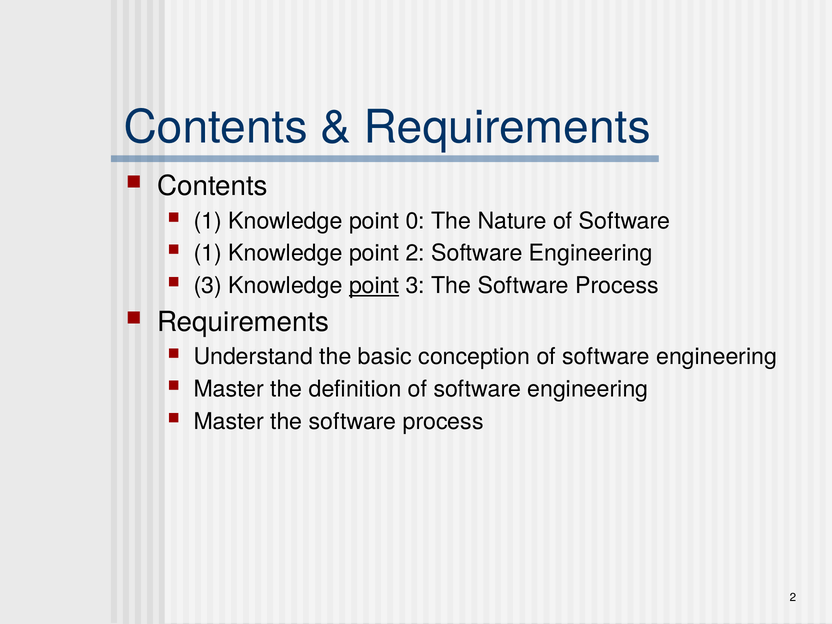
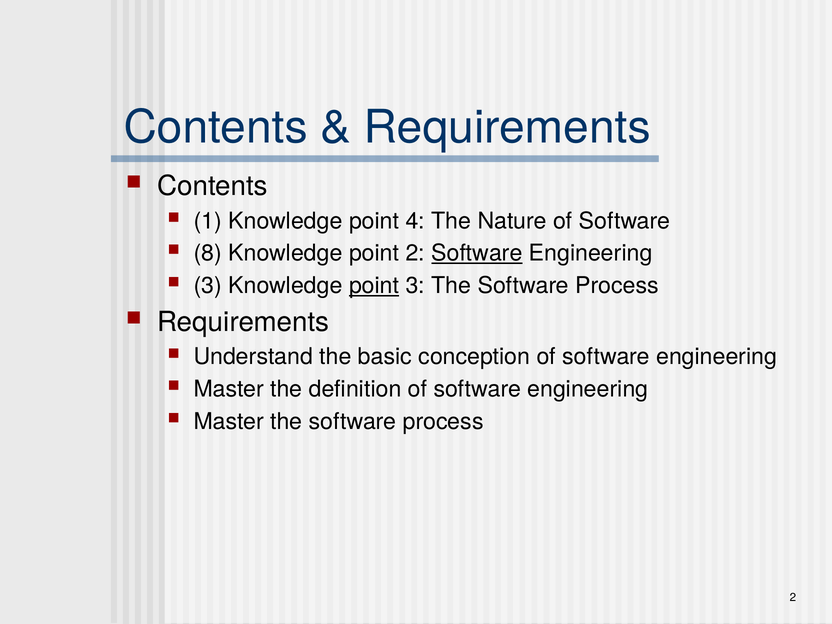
0: 0 -> 4 (415, 221)
1: 1 -> 8 (208, 253)
Software underline: none -> present (477, 253)
